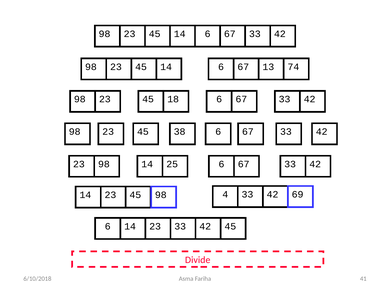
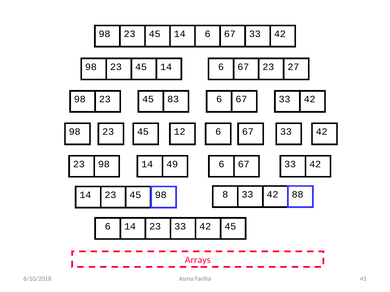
6 13: 13 -> 23 (268, 67)
74: 74 -> 27 (293, 67)
18: 18 -> 83 (173, 99)
38: 38 -> 12 (180, 132)
25: 25 -> 49 (172, 164)
4: 4 -> 8 (225, 195)
69: 69 -> 88 (298, 195)
Divide: Divide -> Arrays (198, 260)
